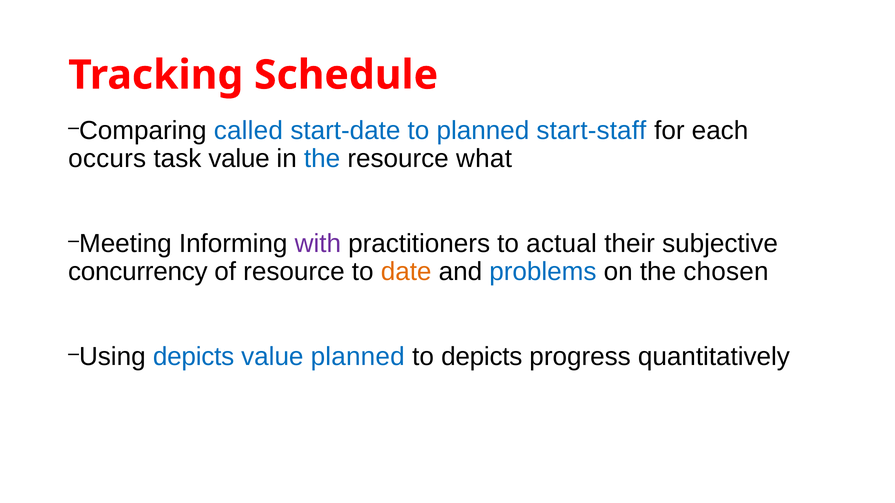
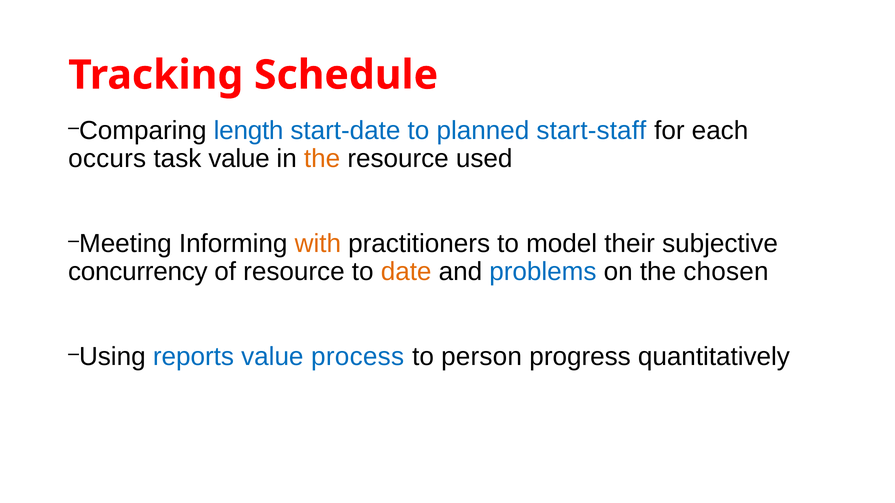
called: called -> length (249, 131)
the colour: blue -> orange (322, 159)
what: what -> used (484, 159)
with colour: purple -> orange (318, 244)
actual: actual -> model (562, 244)
Using depicts: depicts -> reports (193, 357)
value planned: planned -> process (358, 357)
to depicts: depicts -> person (482, 357)
